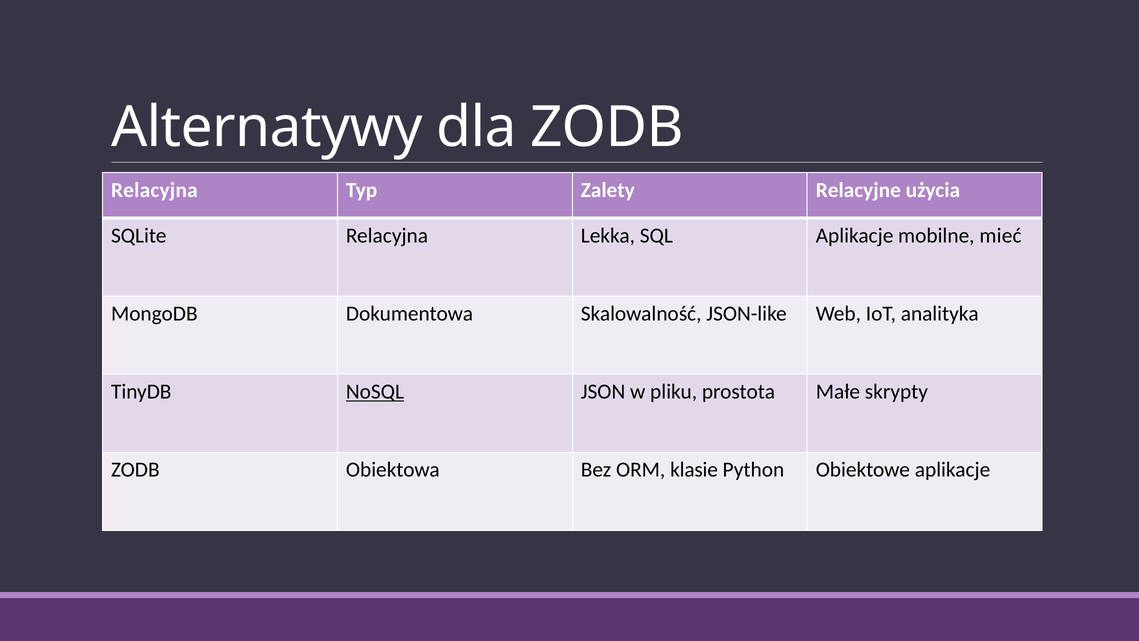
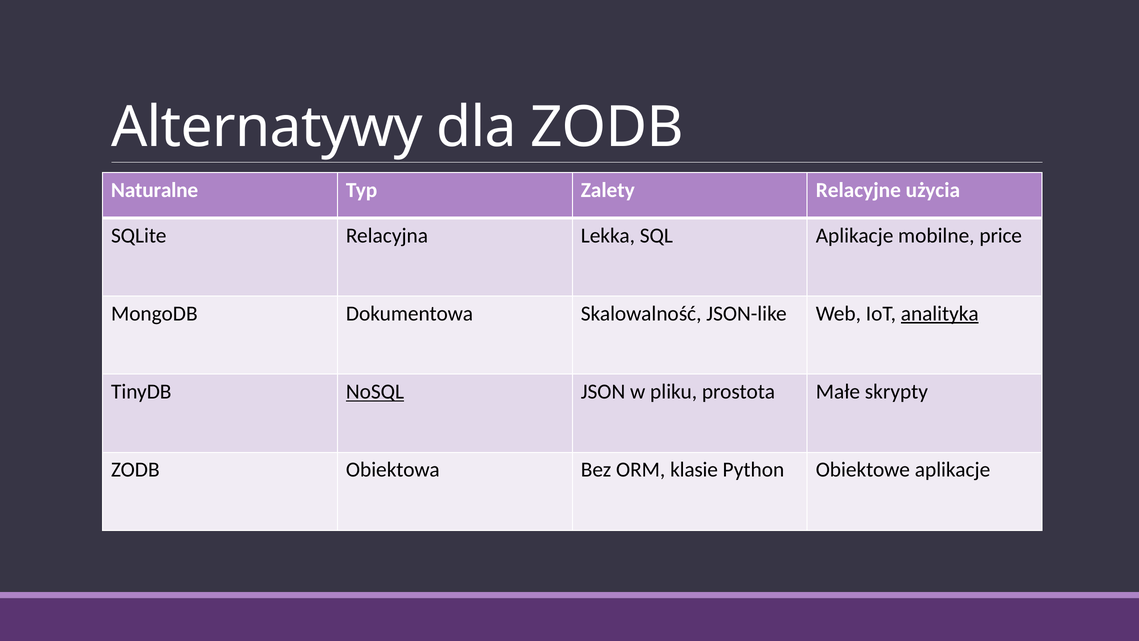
Relacyjna: Relacyjna -> Naturalne (155, 190)
mieć: mieć -> price (1001, 235)
analityka underline: none -> present (940, 313)
